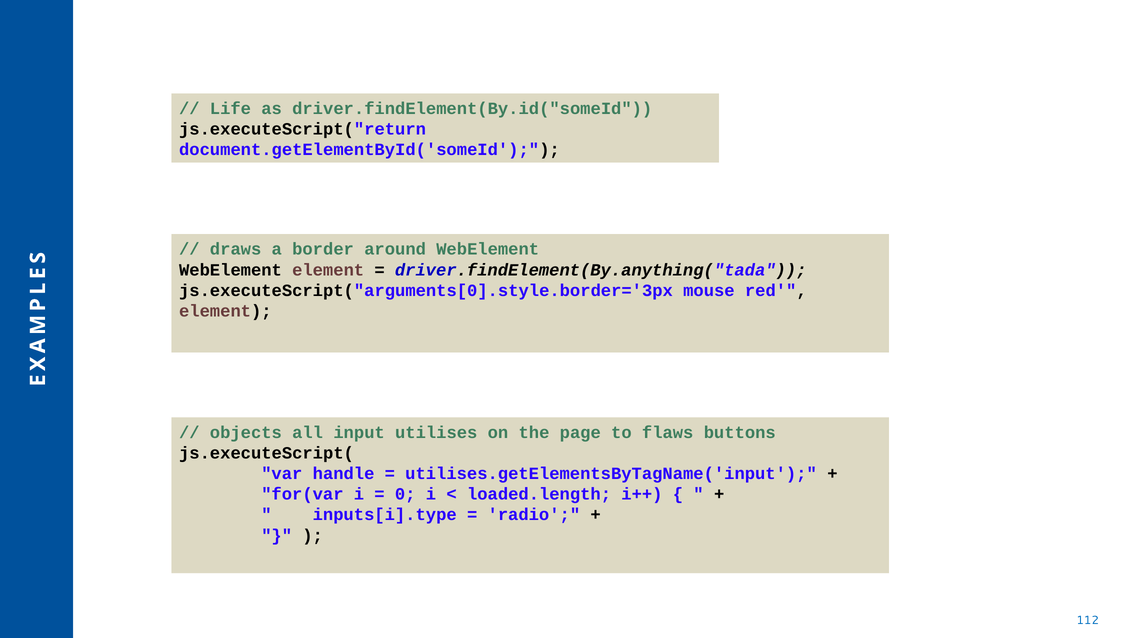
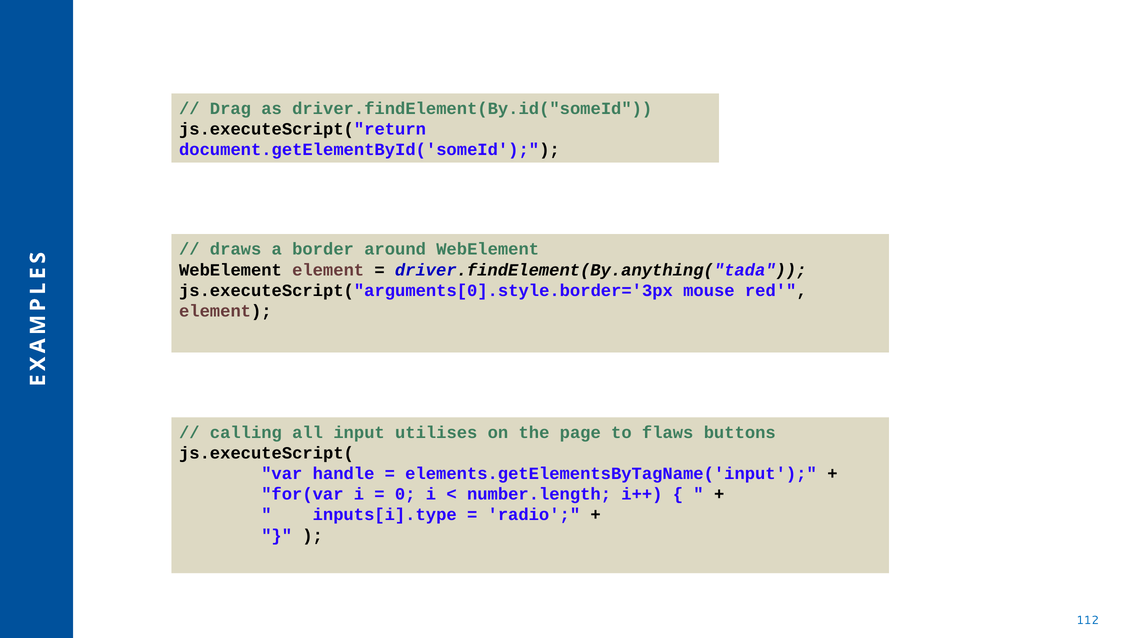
Life: Life -> Drag (230, 109)
objects: objects -> calling (246, 432)
utilises.getElementsByTagName('input: utilises.getElementsByTagName('input -> elements.getElementsByTagName('input (611, 474)
loaded.length: loaded.length -> number.length (539, 494)
